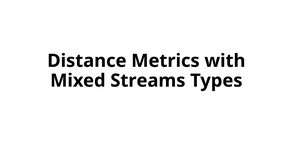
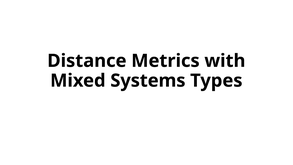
Streams: Streams -> Systems (148, 81)
